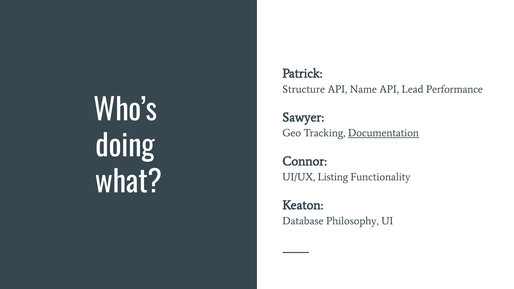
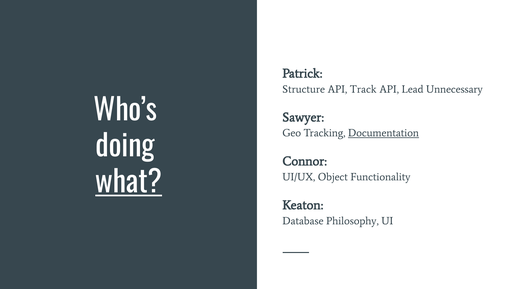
Name: Name -> Track (363, 89)
Performance: Performance -> Unnecessary (454, 89)
Listing: Listing -> Object (333, 177)
what underline: none -> present (129, 183)
